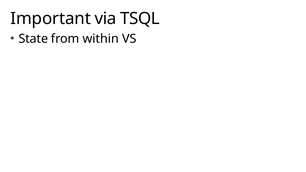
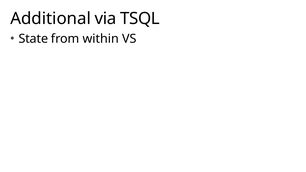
Important: Important -> Additional (51, 19)
